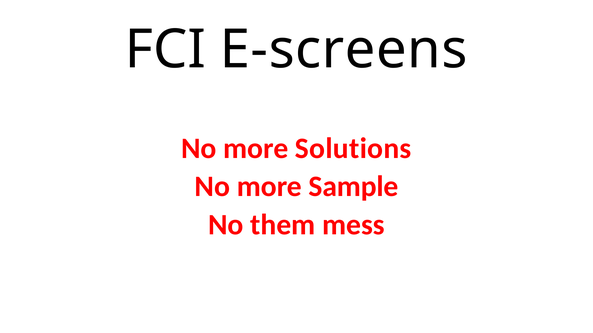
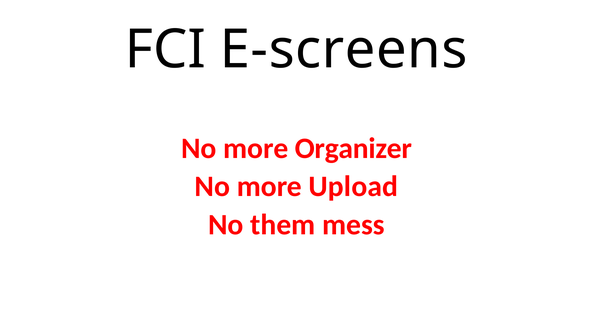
Solutions: Solutions -> Organizer (353, 149)
Sample: Sample -> Upload (353, 187)
